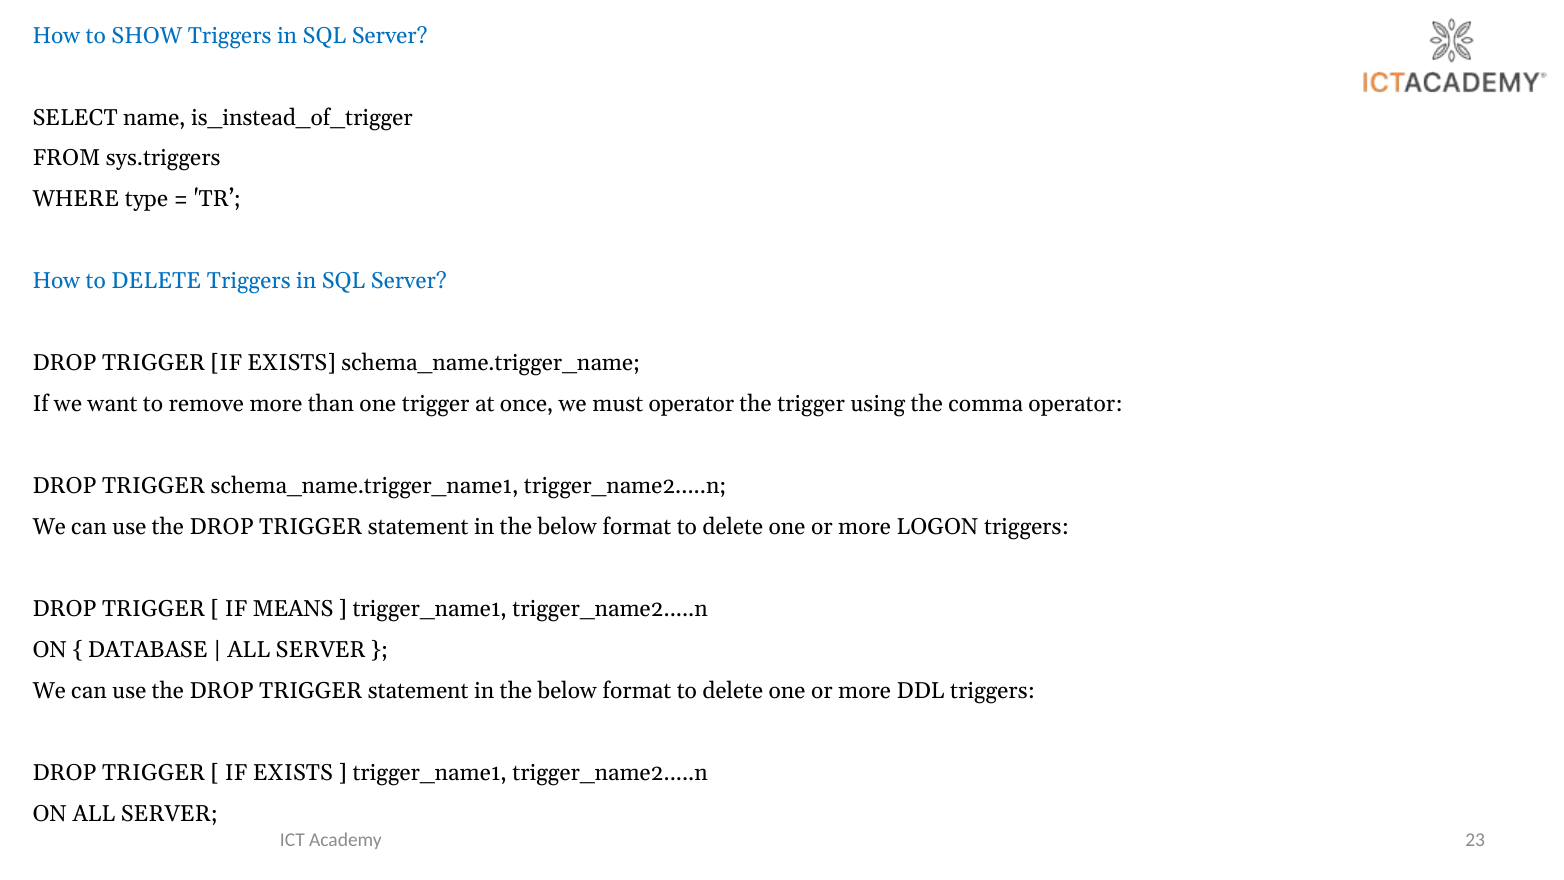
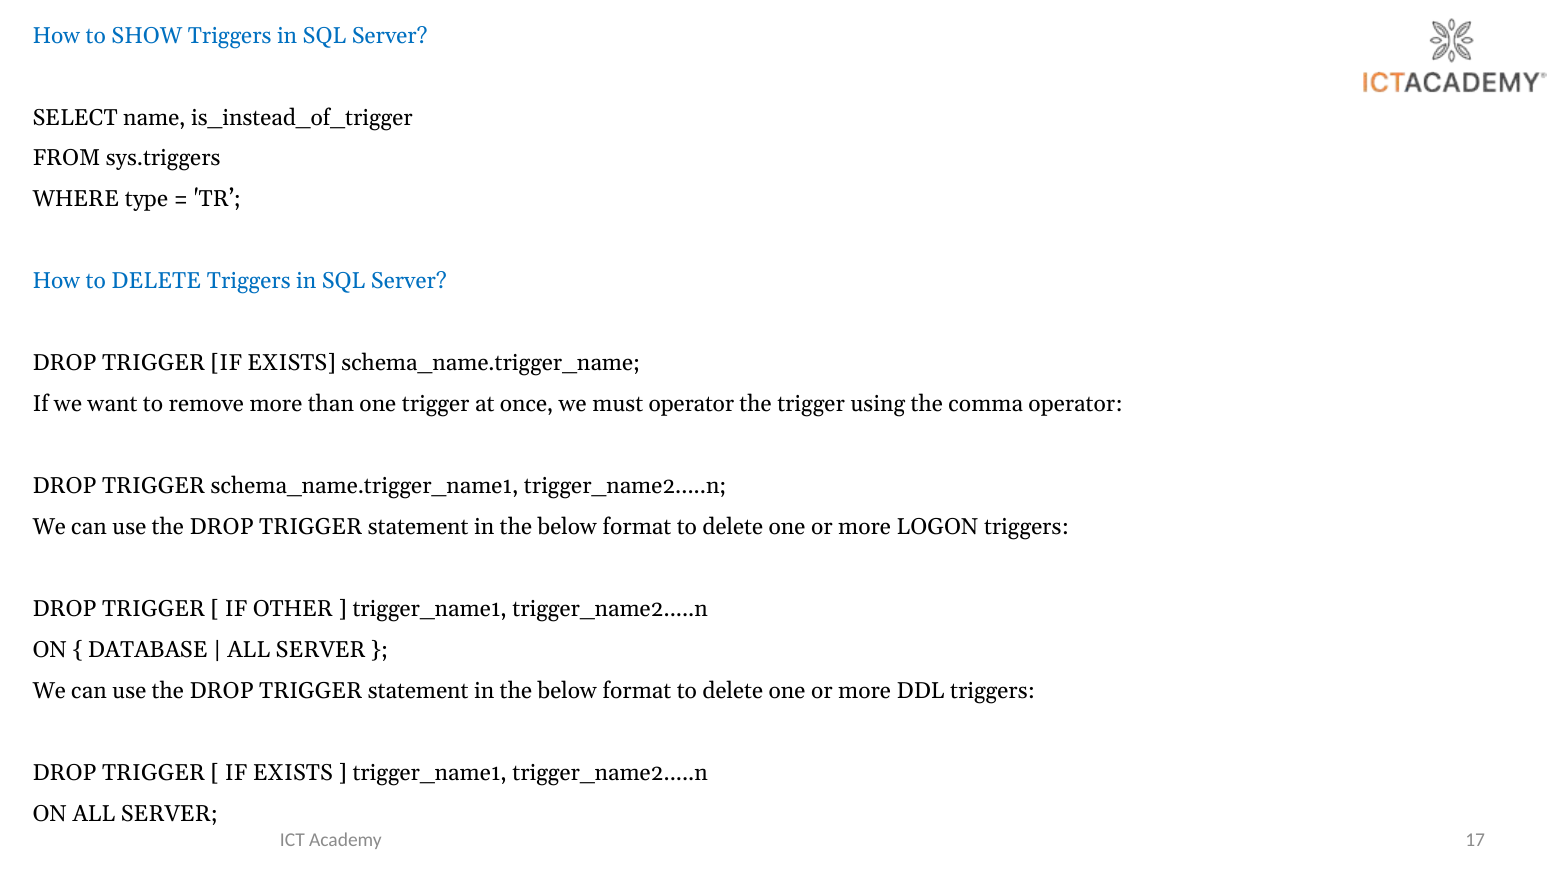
MEANS: MEANS -> OTHER (293, 609)
23: 23 -> 17 (1475, 840)
